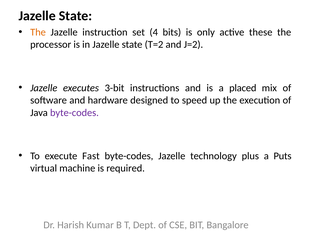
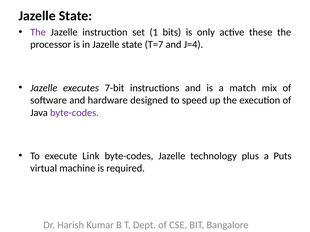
The colour: orange -> purple (38, 32)
4: 4 -> 1 (154, 32)
T=2: T=2 -> T=7 (154, 45)
J=2: J=2 -> J=4 (193, 45)
3-bit: 3-bit -> 7-bit (115, 88)
placed: placed -> match (243, 88)
Fast: Fast -> Link (91, 156)
